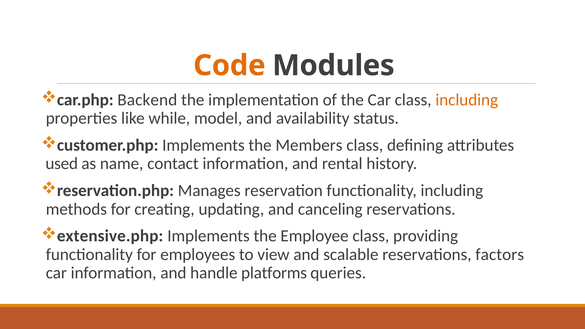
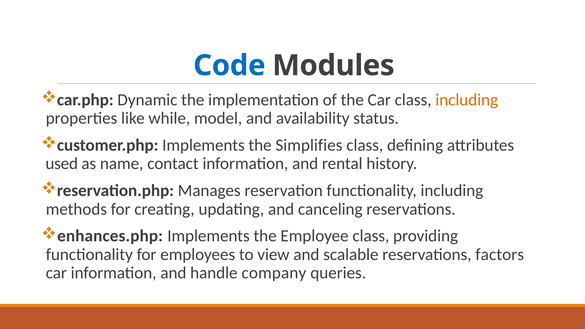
Code colour: orange -> blue (229, 66)
Backend: Backend -> Dynamic (147, 100)
Members: Members -> Simplifies (309, 145)
extensive.php: extensive.php -> enhances.php (110, 236)
platforms: platforms -> company (274, 273)
